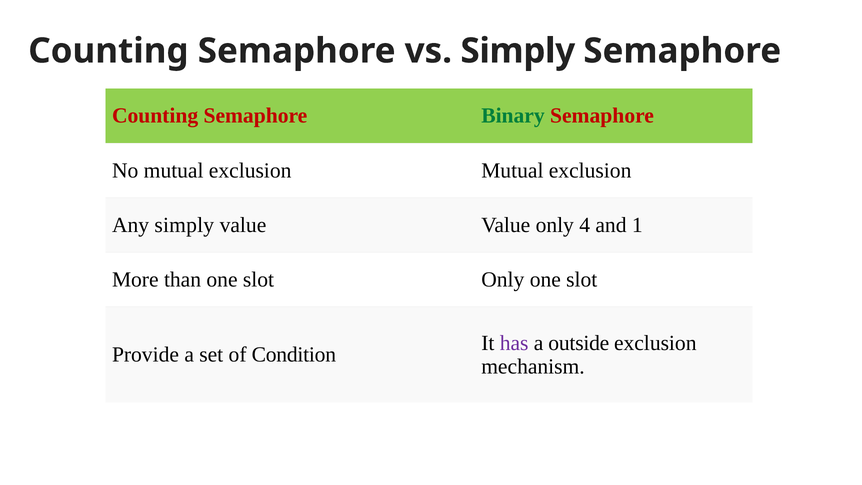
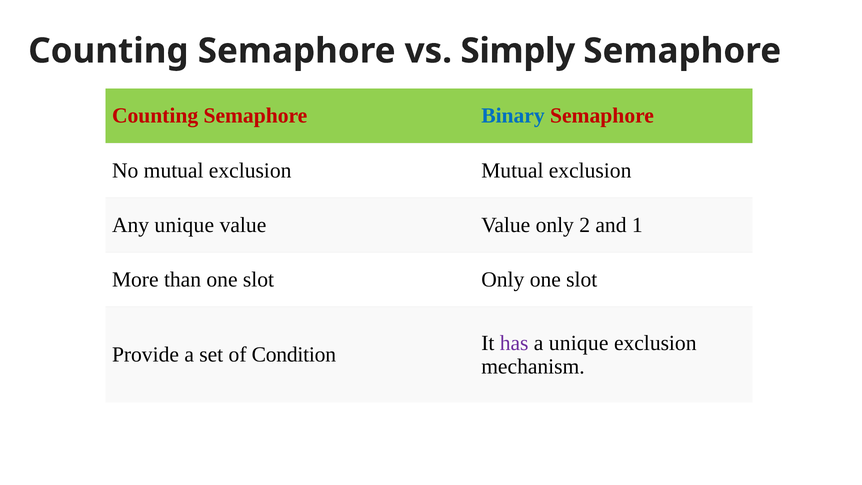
Binary colour: green -> blue (513, 116)
Any simply: simply -> unique (184, 225)
4: 4 -> 2 (585, 225)
a outside: outside -> unique (579, 343)
